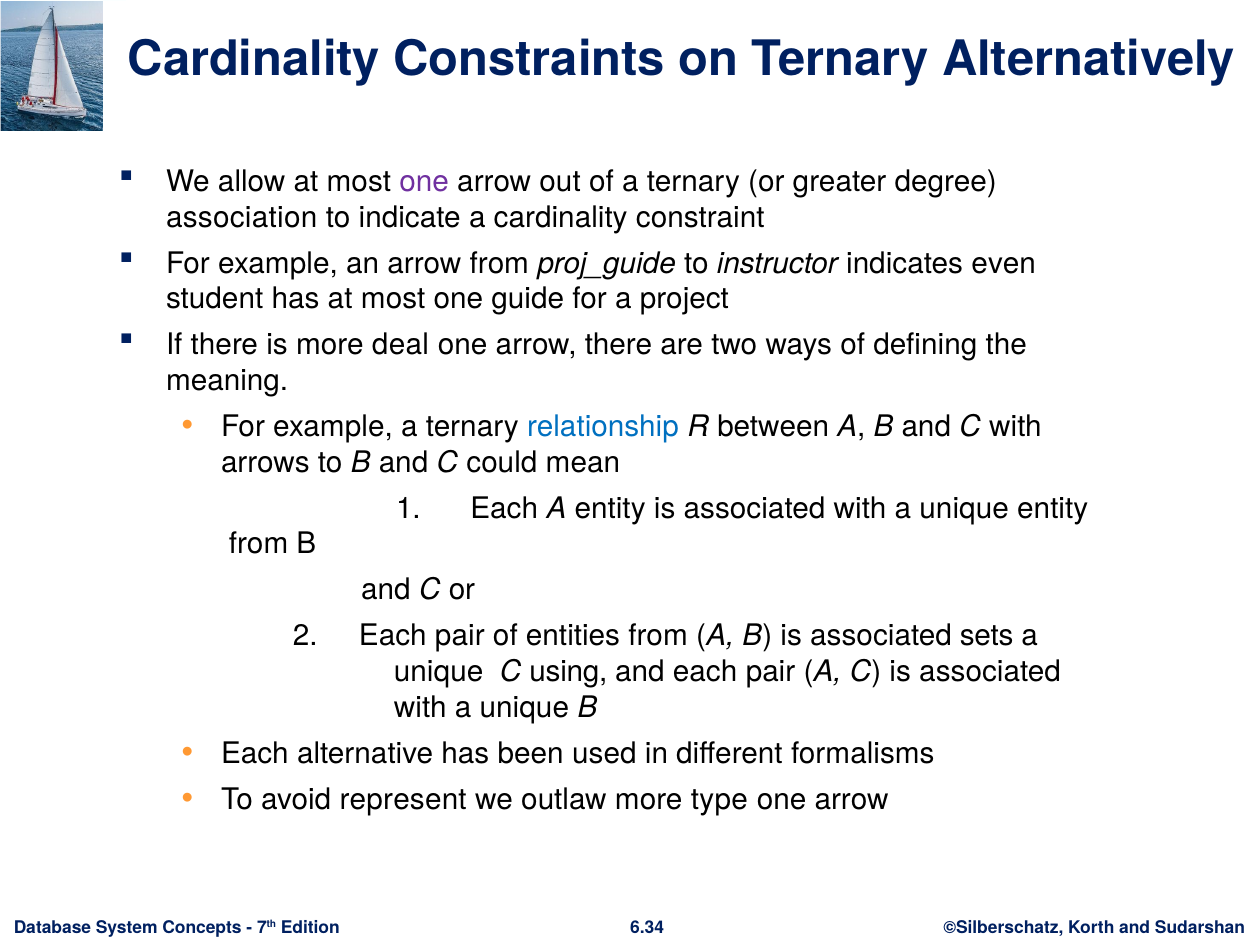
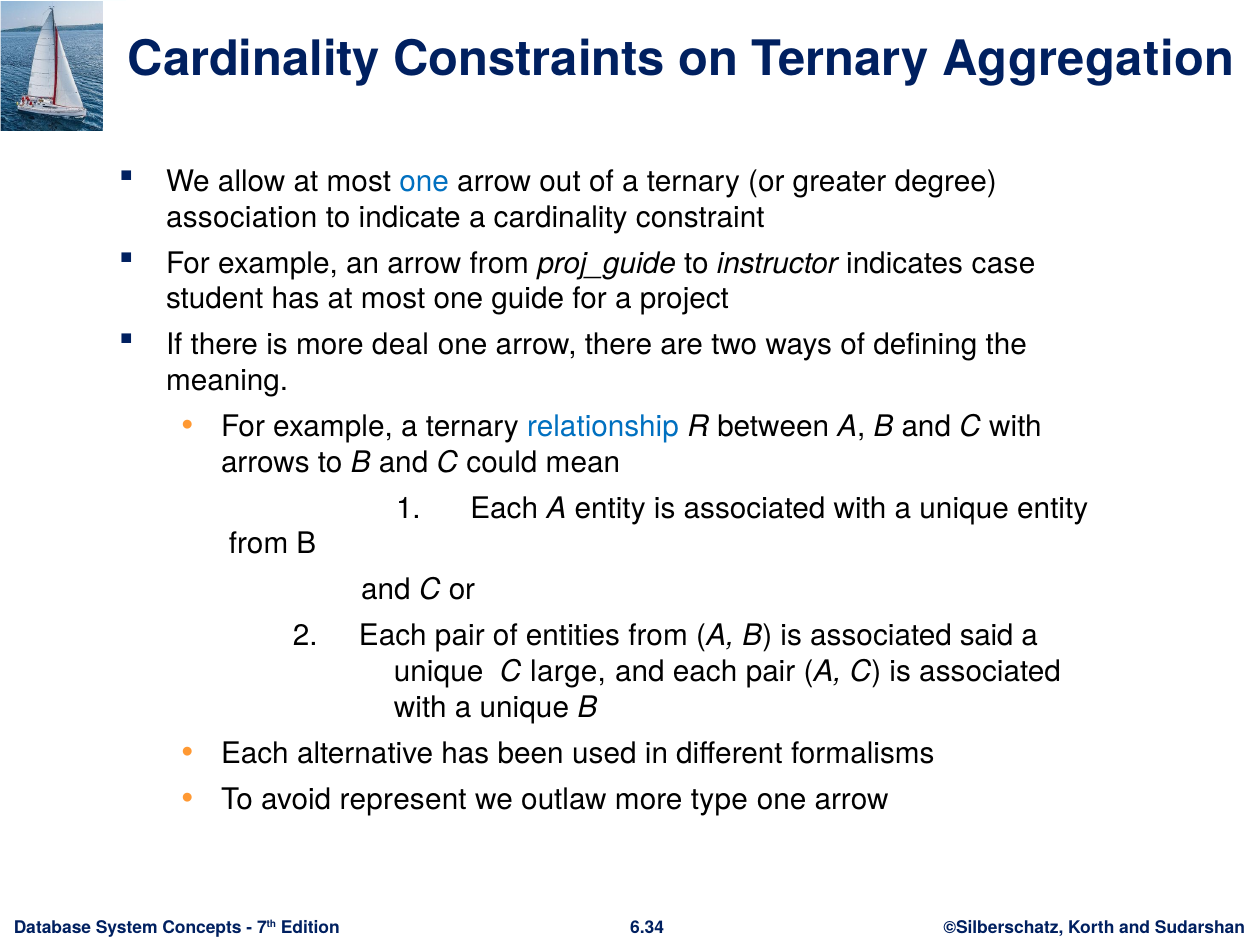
Alternatively: Alternatively -> Aggregation (1088, 59)
one colour: purple -> blue (424, 182)
even: even -> case (1004, 263)
sets: sets -> said (987, 636)
using: using -> large (568, 672)
